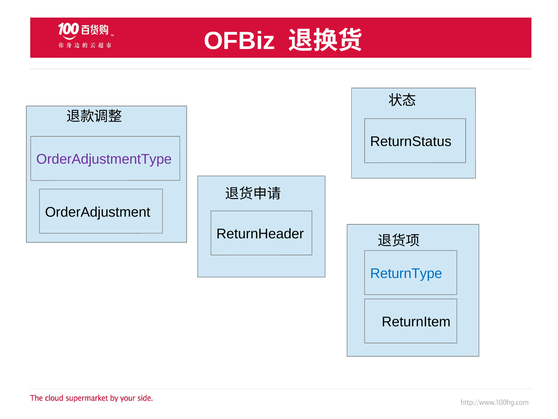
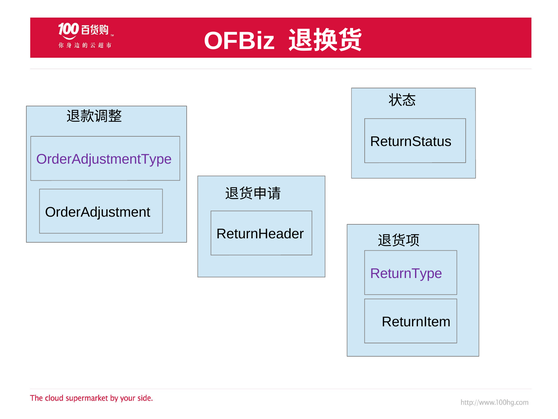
ReturnType colour: blue -> purple (406, 273)
